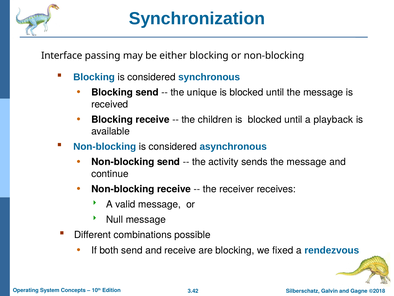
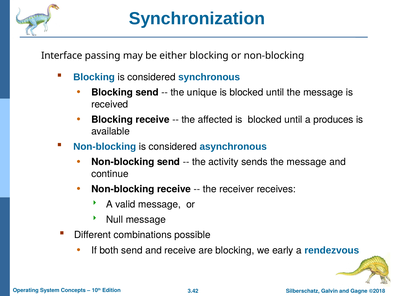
children: children -> affected (215, 119)
playback: playback -> produces (333, 119)
fixed: fixed -> early (283, 250)
